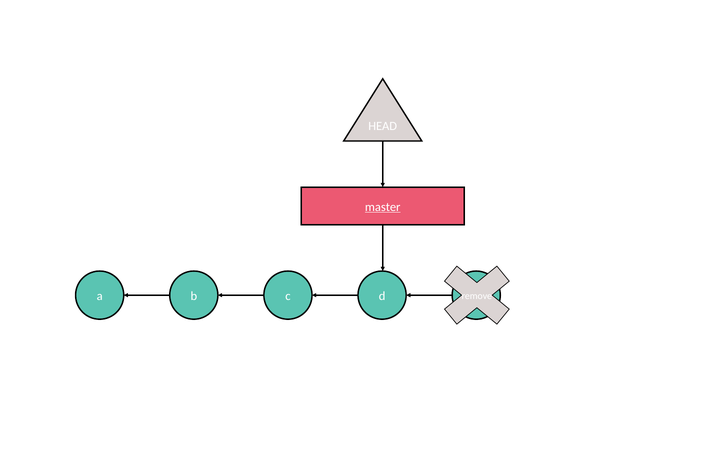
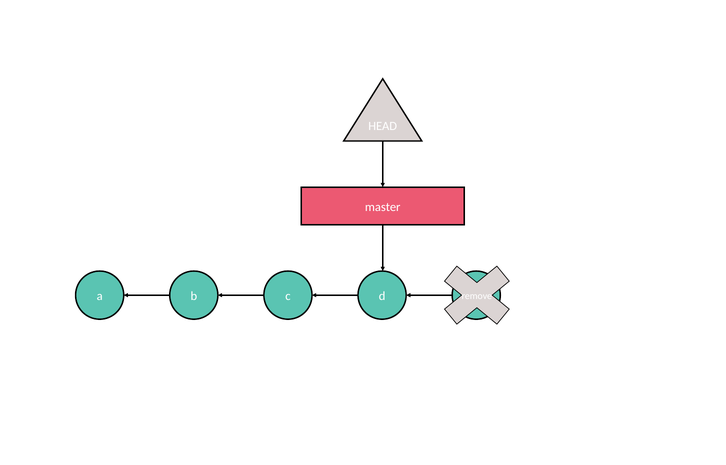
master underline: present -> none (383, 207)
